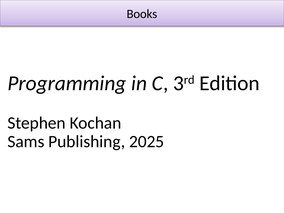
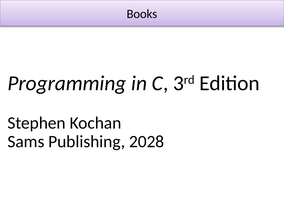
2025: 2025 -> 2028 (147, 142)
